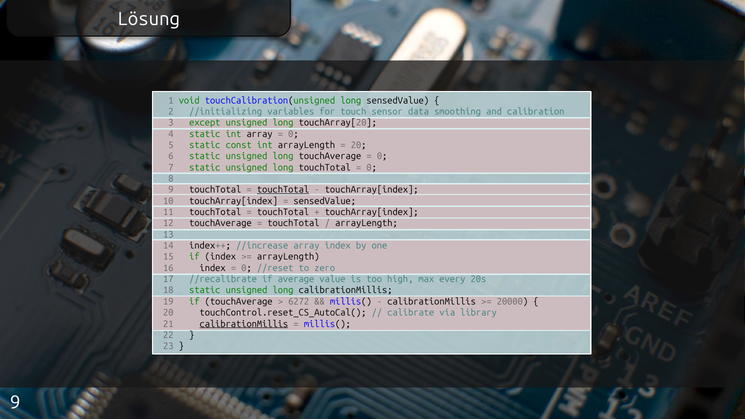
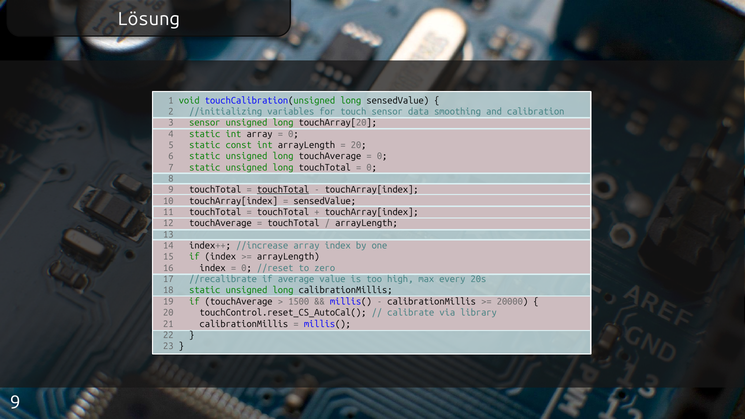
3 except: except -> sensor (205, 123)
6272: 6272 -> 1500 (299, 302)
calibrationMillis underline: present -> none (244, 324)
